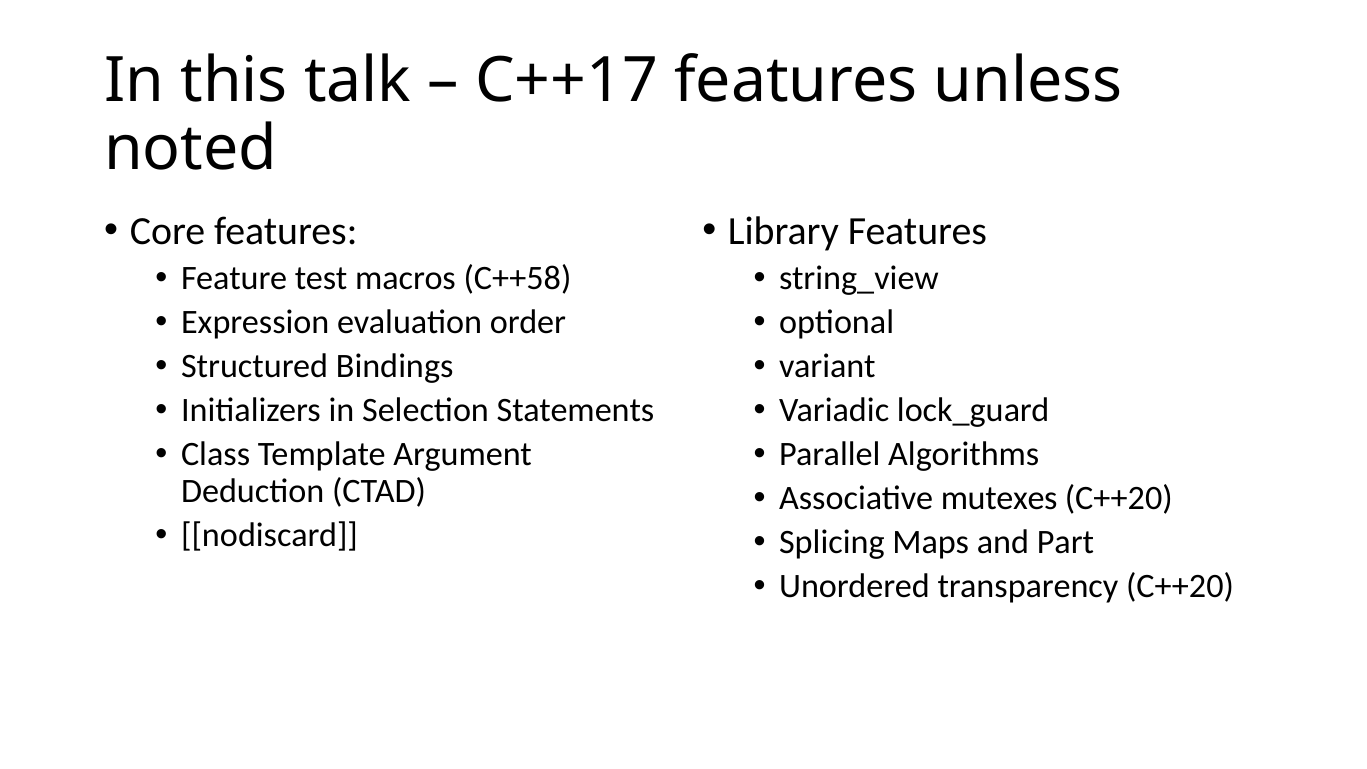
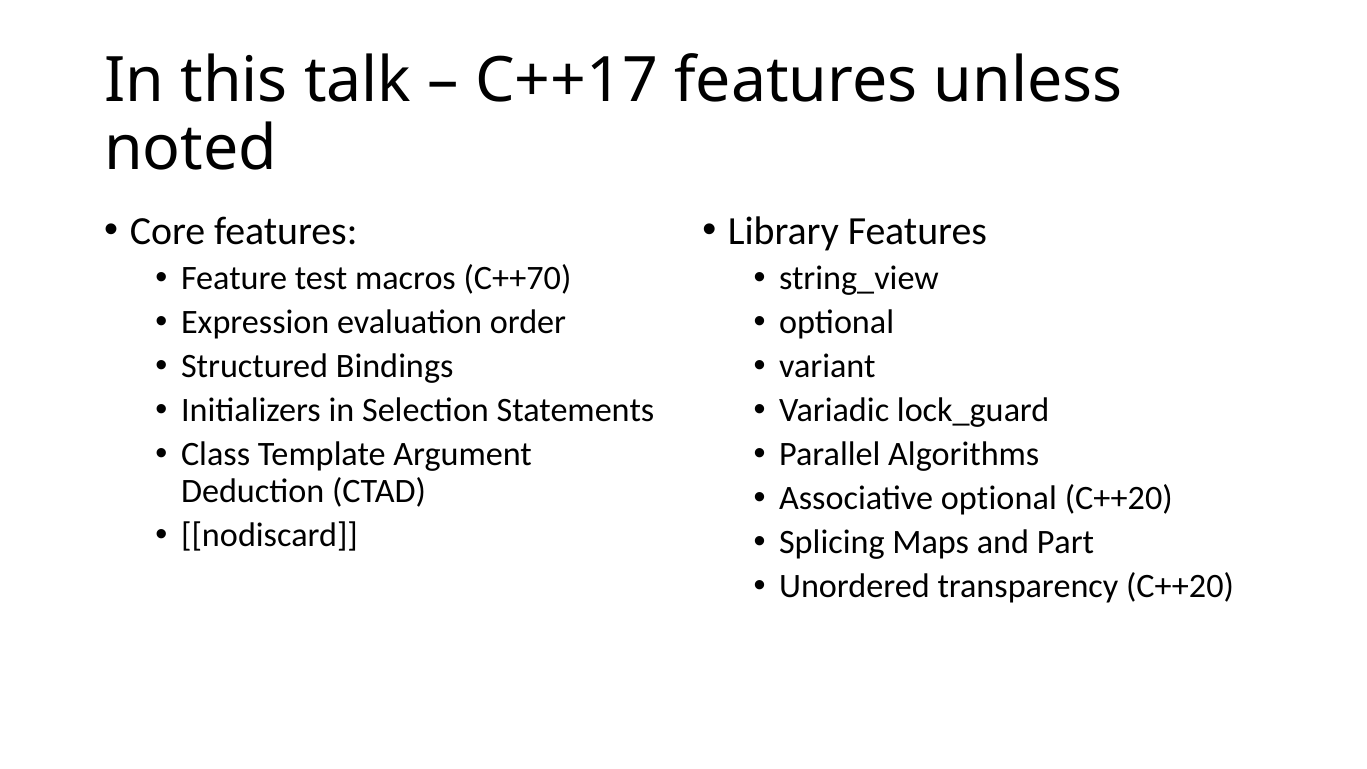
C++58: C++58 -> C++70 (517, 278)
Associative mutexes: mutexes -> optional (999, 498)
